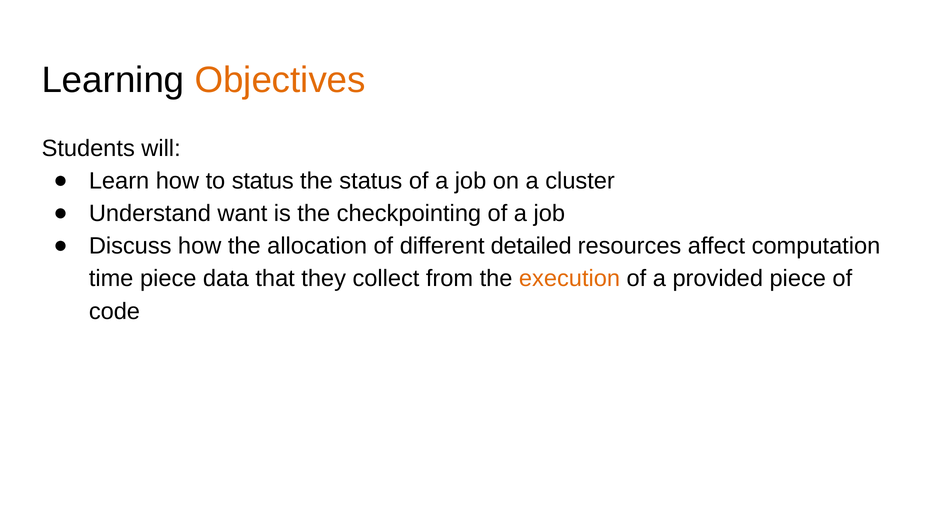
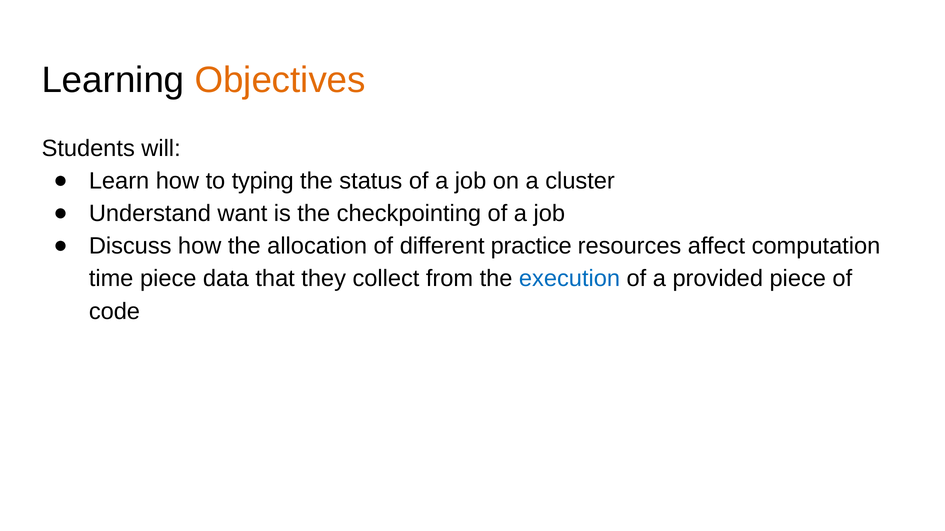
to status: status -> typing (263, 181)
detailed: detailed -> practice (531, 246)
execution colour: orange -> blue (570, 279)
